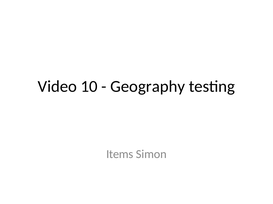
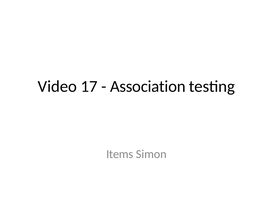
10: 10 -> 17 (89, 87)
Geography: Geography -> Association (148, 87)
